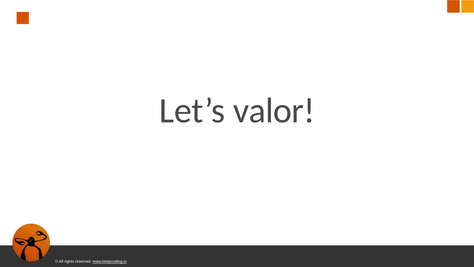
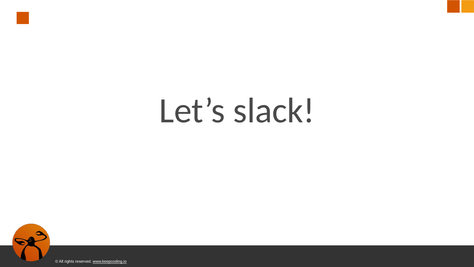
valor: valor -> slack (274, 111)
